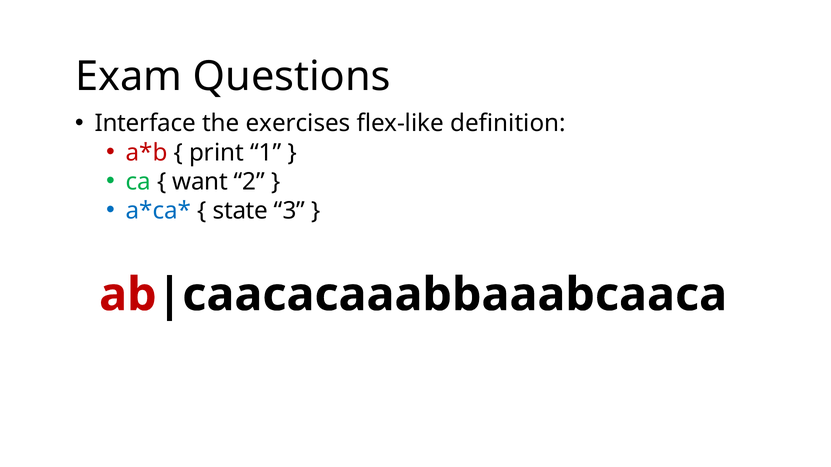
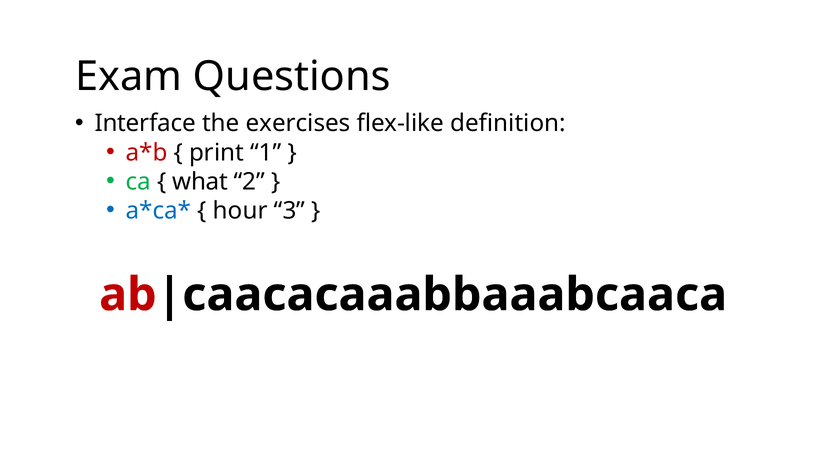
want: want -> what (200, 182)
state: state -> hour (240, 211)
